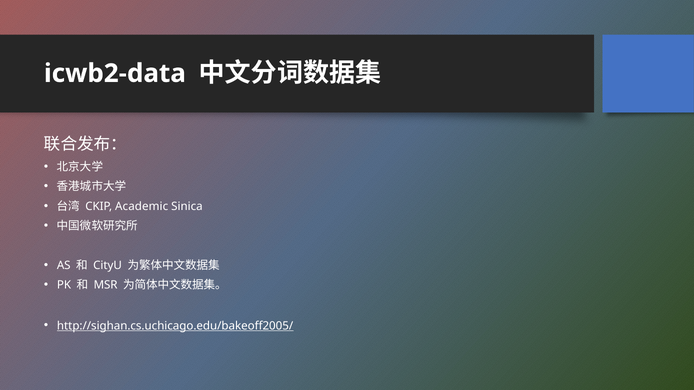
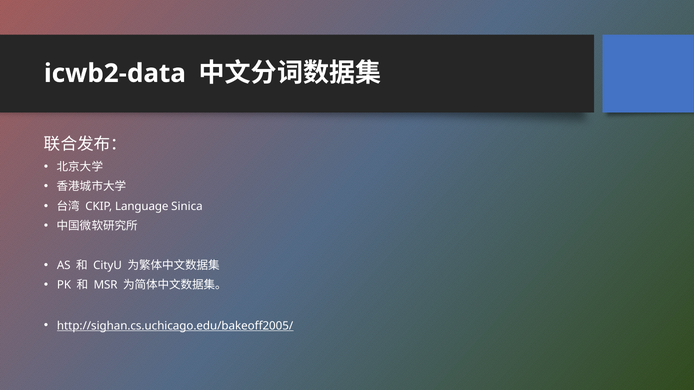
Academic: Academic -> Language (142, 206)
